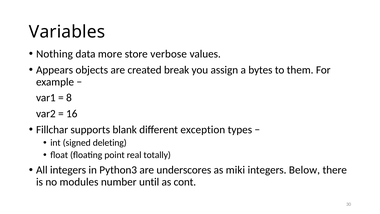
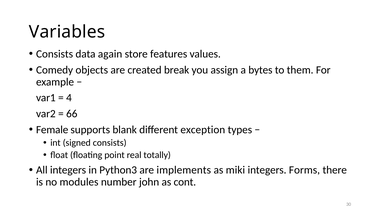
Nothing: Nothing -> Consists (55, 54)
more: more -> again (110, 54)
verbose: verbose -> features (169, 54)
Appears: Appears -> Comedy (55, 70)
8: 8 -> 4 (69, 98)
16: 16 -> 66 (72, 114)
Fillchar: Fillchar -> Female (52, 129)
signed deleting: deleting -> consists (110, 143)
underscores: underscores -> implements (184, 170)
Below: Below -> Forms (304, 170)
until: until -> john (149, 182)
